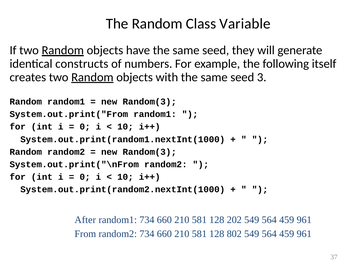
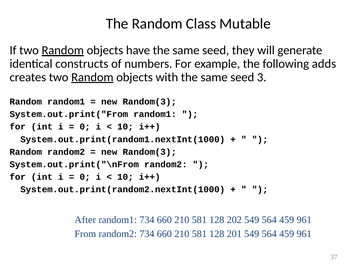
Variable: Variable -> Mutable (245, 24)
itself: itself -> adds (324, 64)
802: 802 -> 201 (234, 234)
